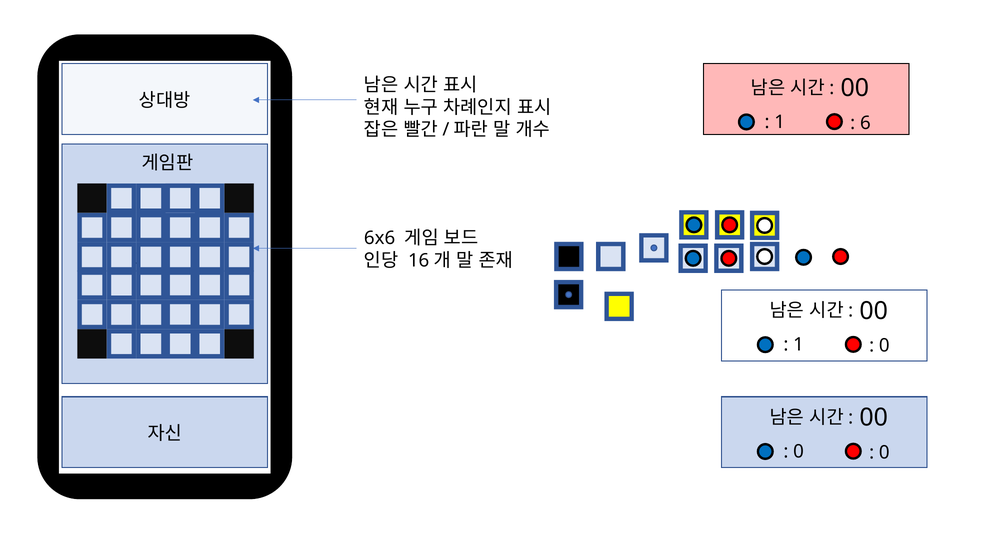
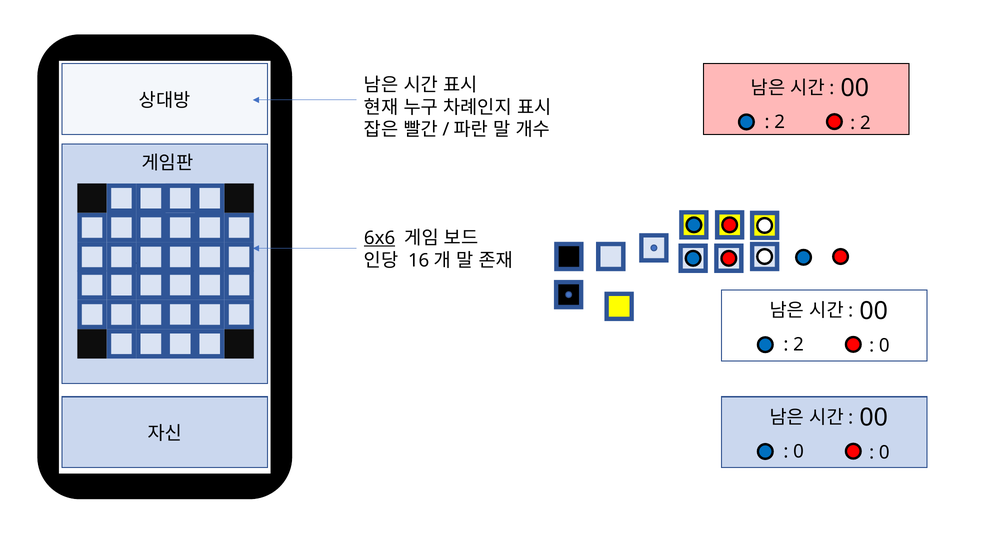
1: 1 -> 2 (780, 122)
6: 6 -> 2 (865, 123)
6x6 underline: none -> present (380, 238)
1: 1 -> 2 (799, 345)
